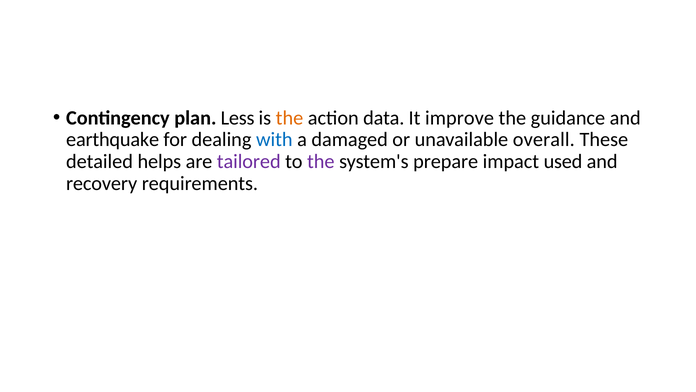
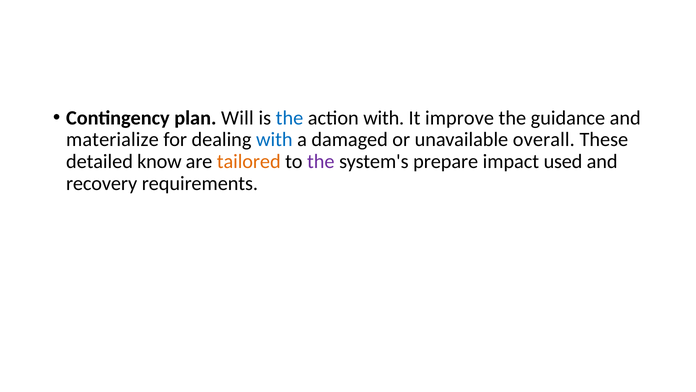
Less: Less -> Will (237, 118)
the colour: orange -> blue (289, 118)
action data: data -> with (384, 118)
earthquake: earthquake -> materialize (112, 140)
helps: helps -> know (159, 162)
tailored colour: purple -> orange (249, 162)
